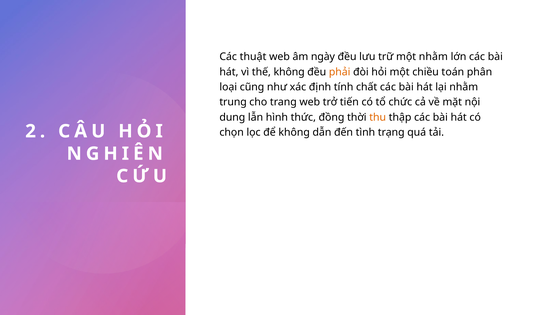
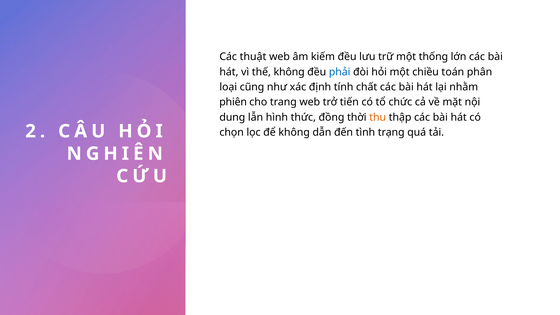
ngày: ngày -> kiếm (323, 57)
một nhằm: nhằm -> thống (433, 57)
phải colour: orange -> blue (340, 72)
trung: trung -> phiên (233, 102)
